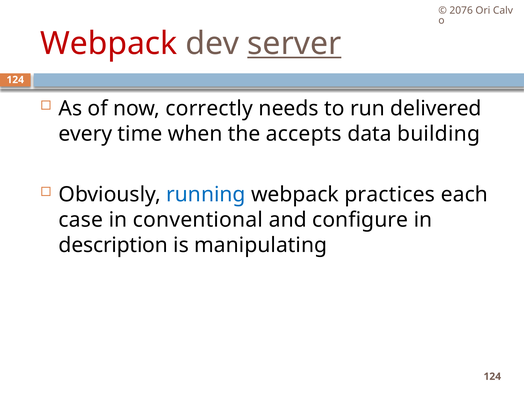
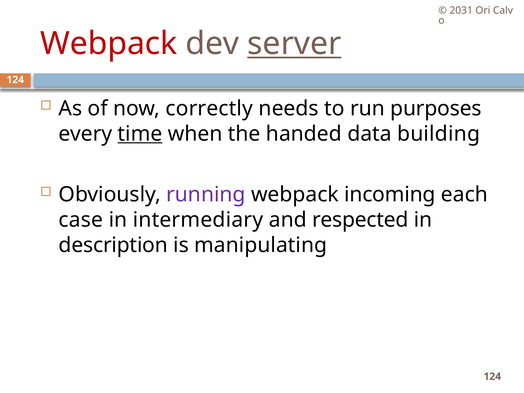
2076: 2076 -> 2031 (461, 10)
delivered: delivered -> purposes (436, 108)
time underline: none -> present (140, 134)
accepts: accepts -> handed (304, 134)
running colour: blue -> purple (206, 195)
practices: practices -> incoming (390, 195)
conventional: conventional -> intermediary (198, 220)
configure: configure -> respected (360, 220)
